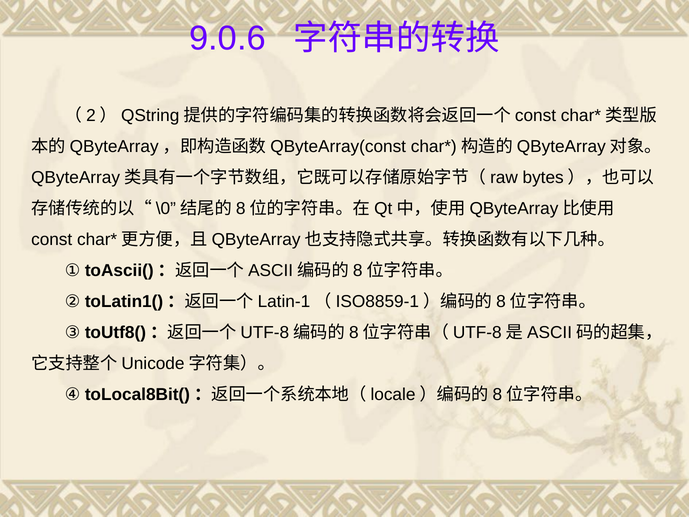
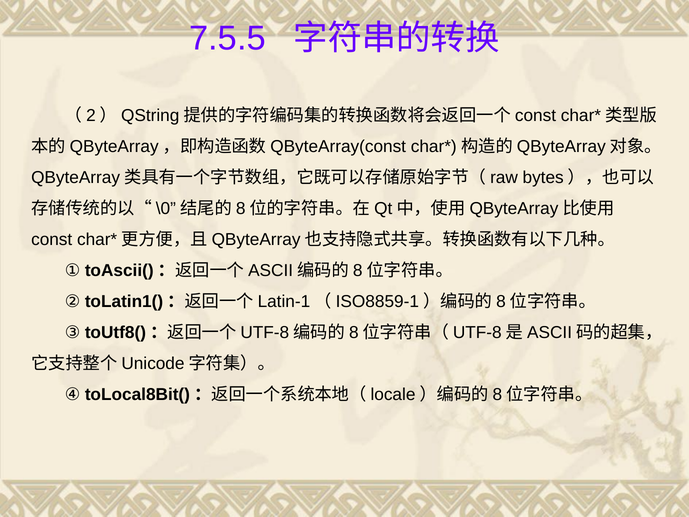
9.0.6: 9.0.6 -> 7.5.5 (227, 38)
